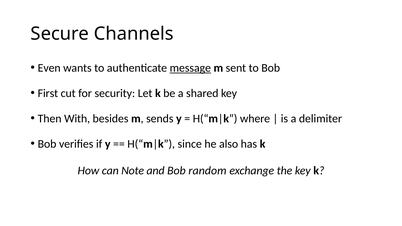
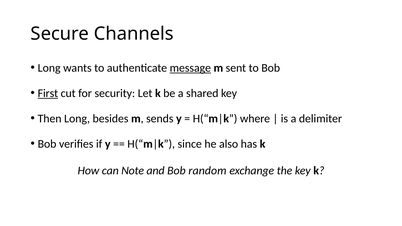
Even: Even -> Long (49, 68)
First underline: none -> present (48, 93)
Then With: With -> Long (77, 119)
